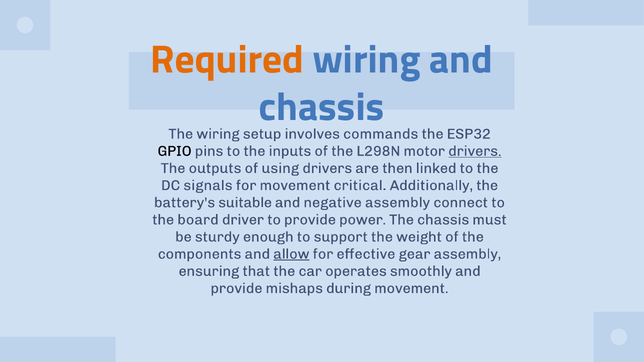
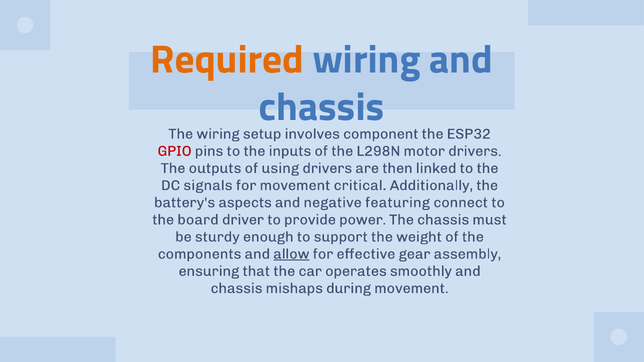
commands: commands -> component (381, 134)
GPIO colour: black -> red (175, 151)
drivers underline: present -> none (475, 151)
suitable: suitable -> aspects (245, 203)
negative assembly: assembly -> featuring (398, 203)
provide: provide -> chassis (237, 289)
